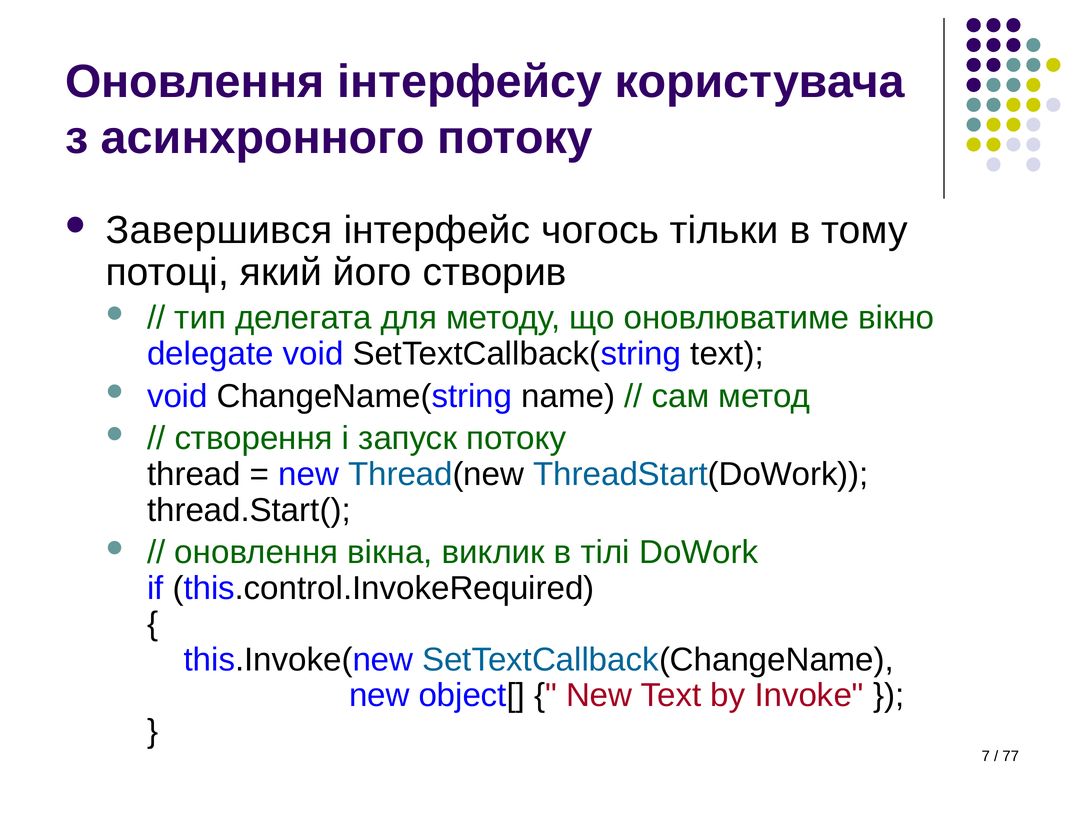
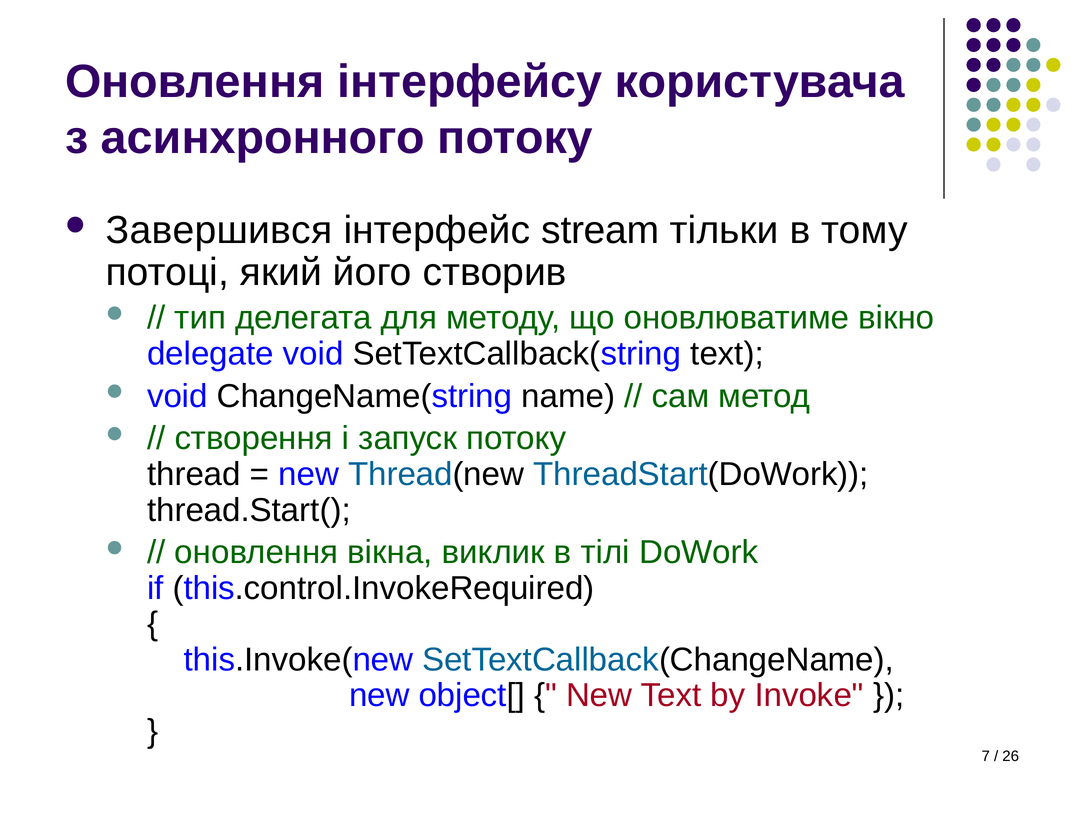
чогось: чогось -> stream (600, 230)
77: 77 -> 26 (1011, 756)
